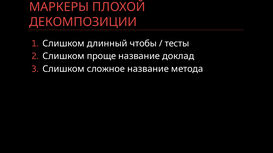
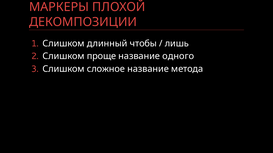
тесты: тесты -> лишь (177, 44)
доклад: доклад -> одного (178, 56)
